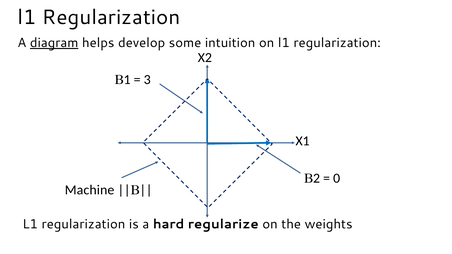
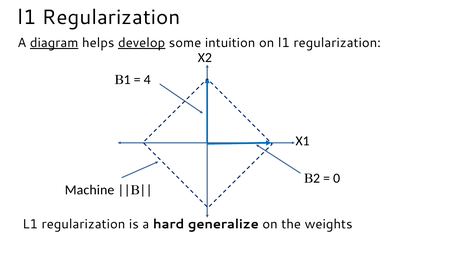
develop underline: none -> present (142, 43)
3: 3 -> 4 (147, 80)
regularize: regularize -> generalize (223, 224)
